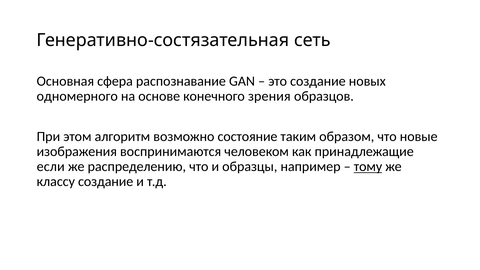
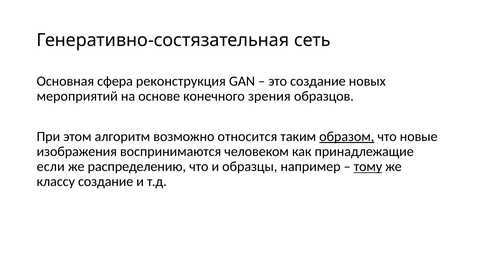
распознавание: распознавание -> реконструкция (181, 81)
одномерного: одномерного -> мероприятий (77, 96)
состояние: состояние -> относится (247, 136)
образом underline: none -> present (347, 136)
